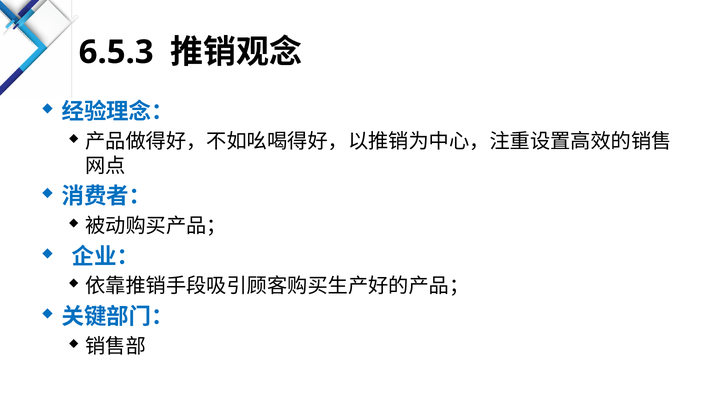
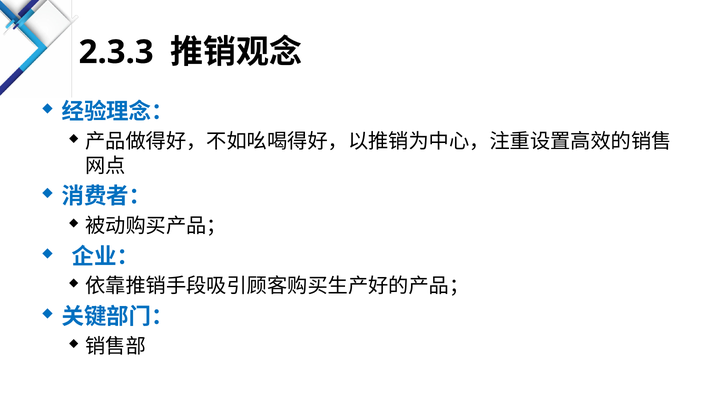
6.5.3: 6.5.3 -> 2.3.3 (116, 52)
